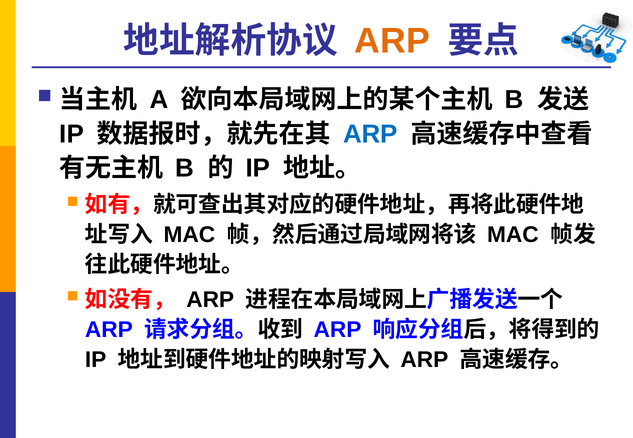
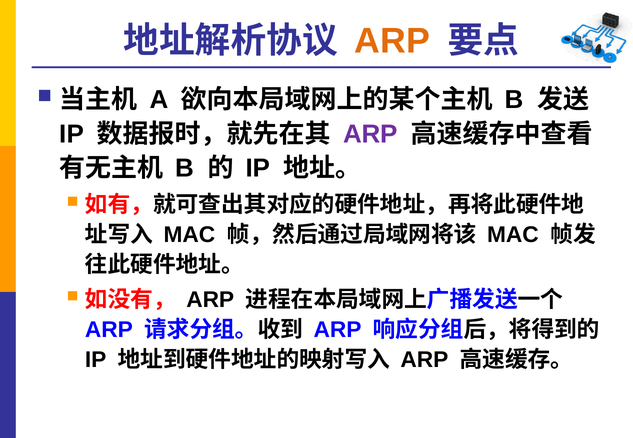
ARP colour: blue -> purple (370, 134)
